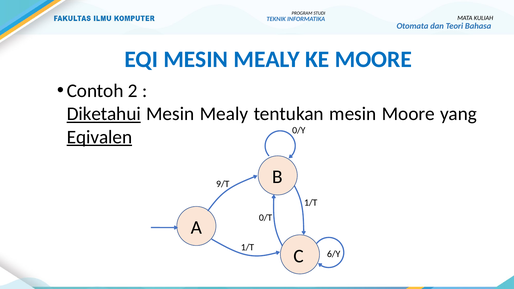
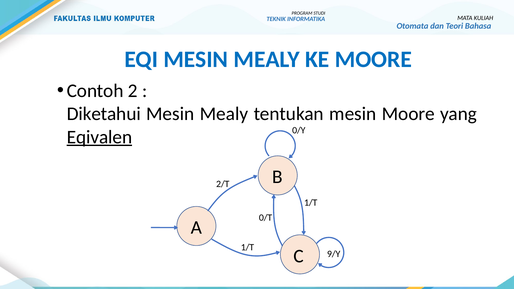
Diketahui underline: present -> none (104, 114)
9/T: 9/T -> 2/T (223, 184)
6/Y: 6/Y -> 9/Y (334, 254)
